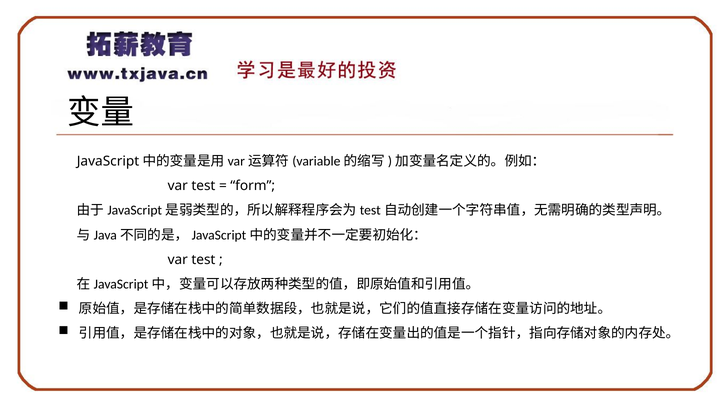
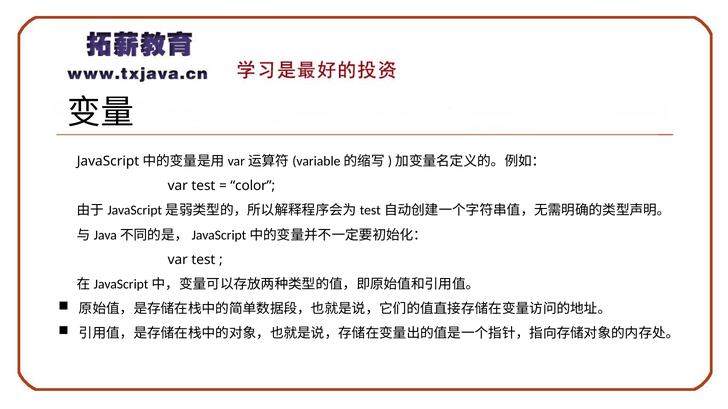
form: form -> color (253, 186)
